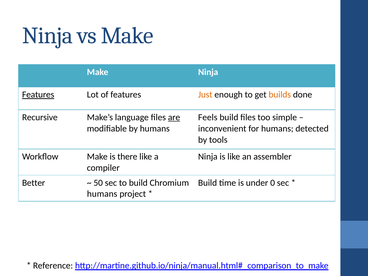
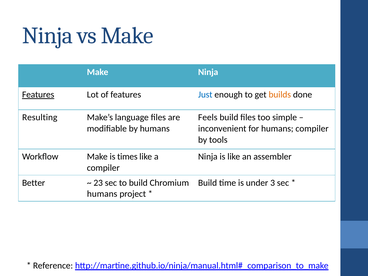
Just colour: orange -> blue (205, 95)
Recursive: Recursive -> Resulting (40, 117)
are underline: present -> none (174, 117)
humans detected: detected -> compiler (312, 129)
there: there -> times (127, 157)
50: 50 -> 23 (98, 183)
0: 0 -> 3 (273, 183)
